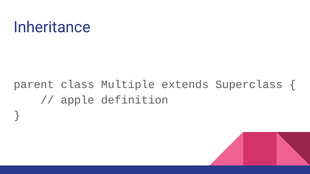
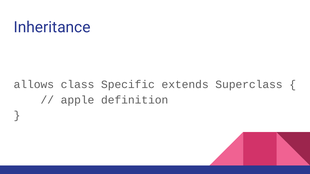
parent: parent -> allows (34, 85)
Multiple: Multiple -> Specific (128, 85)
